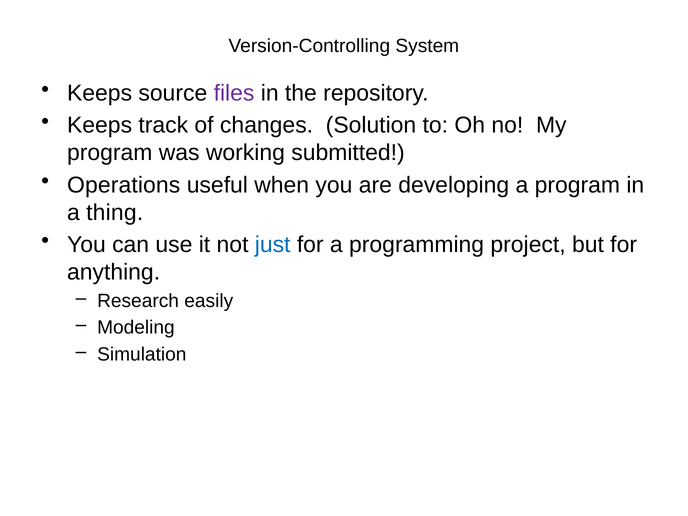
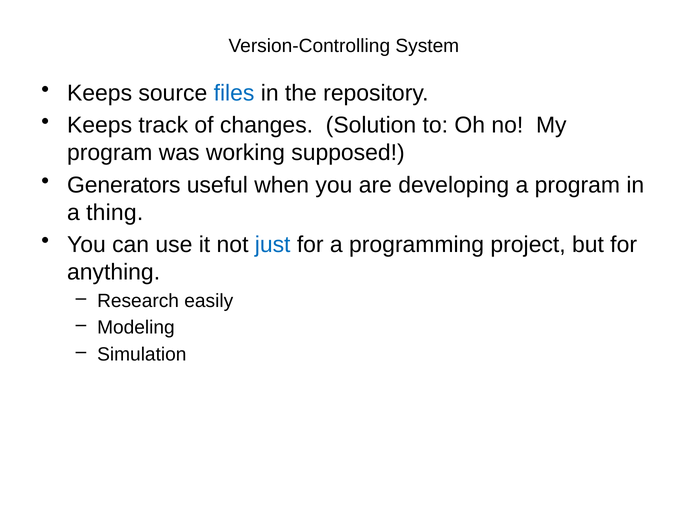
files colour: purple -> blue (234, 93)
submitted: submitted -> supposed (348, 153)
Operations: Operations -> Generators (124, 185)
